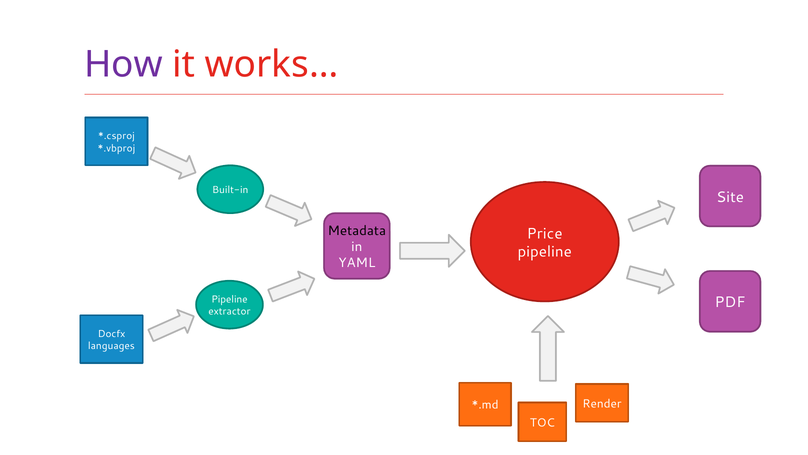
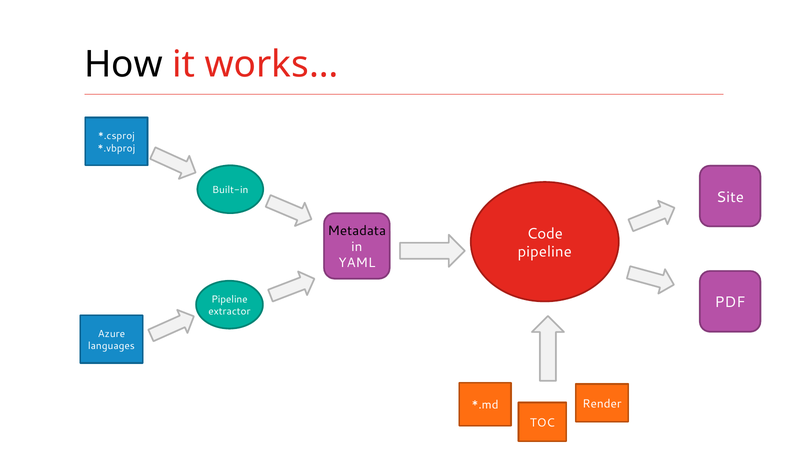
How colour: purple -> black (123, 64)
Price: Price -> Code (545, 233)
Docfx: Docfx -> Azure (111, 333)
